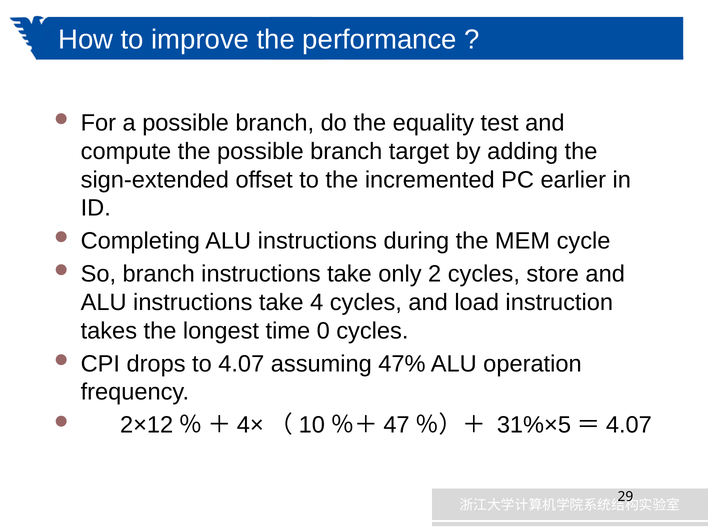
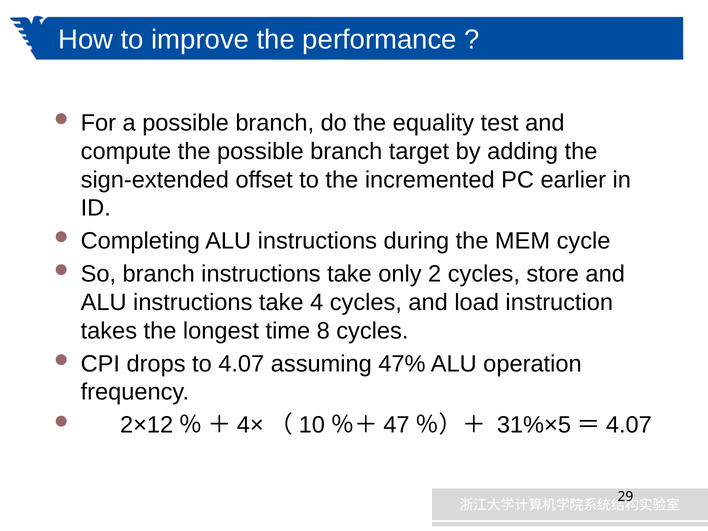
0: 0 -> 8 (323, 331)
